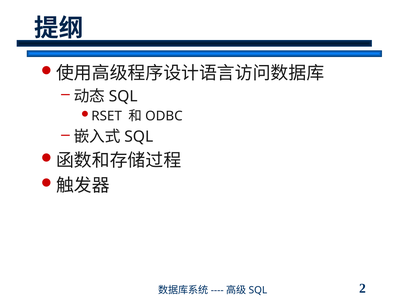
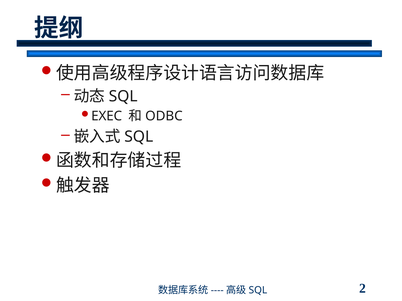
RSET: RSET -> EXEC (107, 116)
